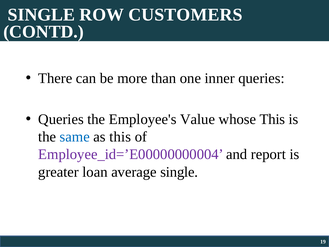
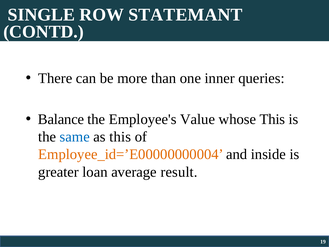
CUSTOMERS: CUSTOMERS -> STATEMANT (185, 15)
Queries: Queries -> Balance (61, 119)
Employee_id=’E00000000004 colour: purple -> orange (131, 154)
report: report -> inside (268, 154)
average single: single -> result (179, 172)
